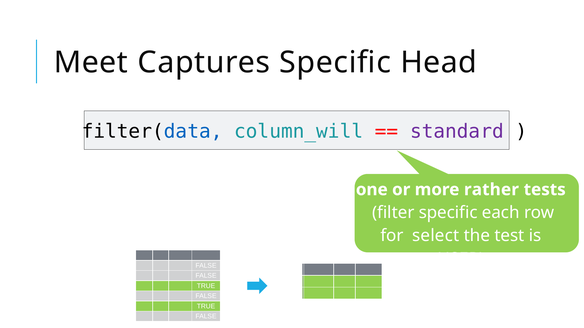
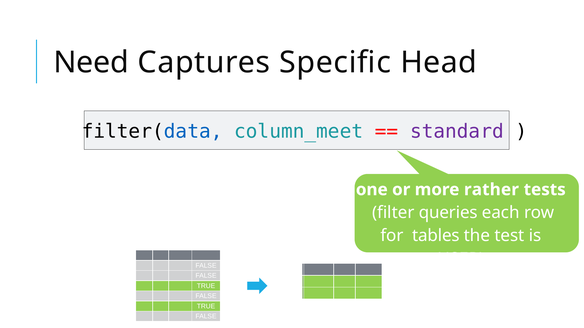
Meet: Meet -> Need (91, 63)
column_will: column_will -> column_meet (299, 132)
filter specific: specific -> queries (448, 213)
select: select -> tables (436, 236)
